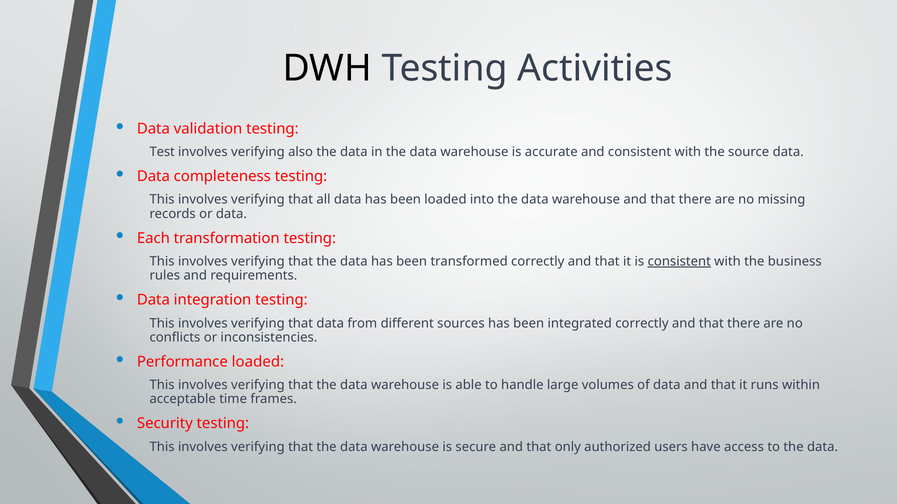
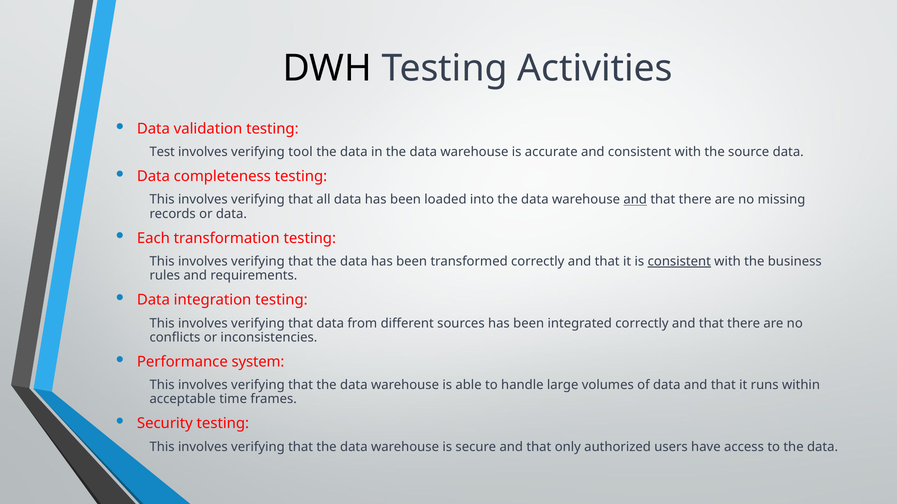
also: also -> tool (301, 152)
and underline: none -> present (635, 200)
Performance loaded: loaded -> system (258, 362)
